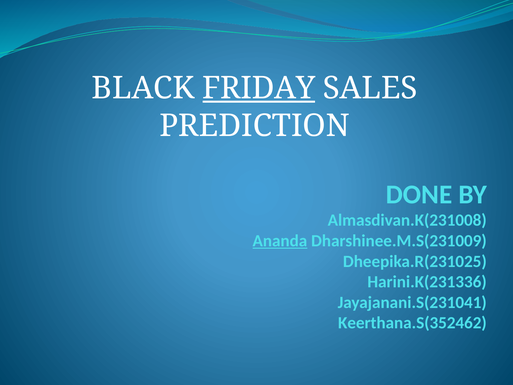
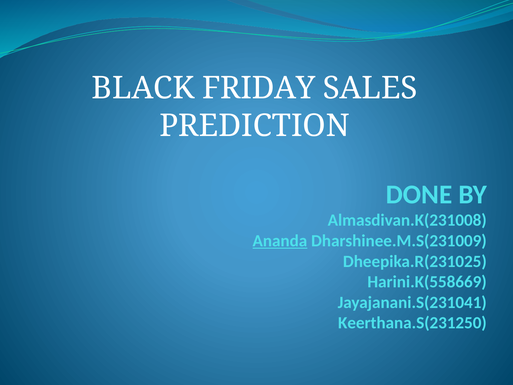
FRIDAY underline: present -> none (259, 88)
Harini.K(231336: Harini.K(231336 -> Harini.K(558669 (427, 282)
Keerthana.S(352462: Keerthana.S(352462 -> Keerthana.S(231250 (412, 323)
